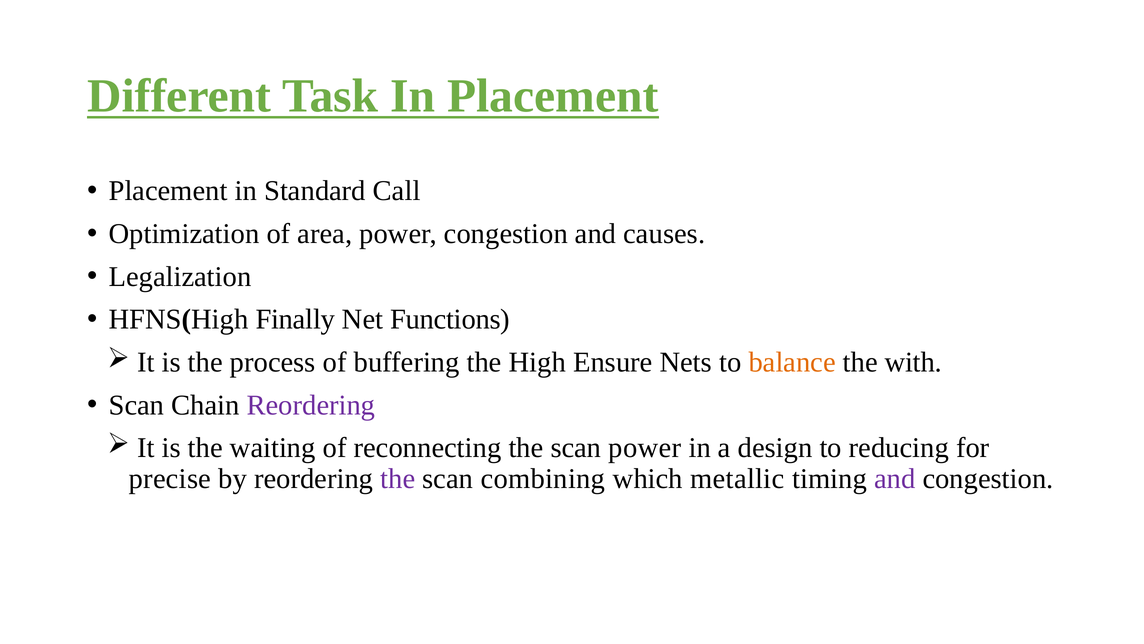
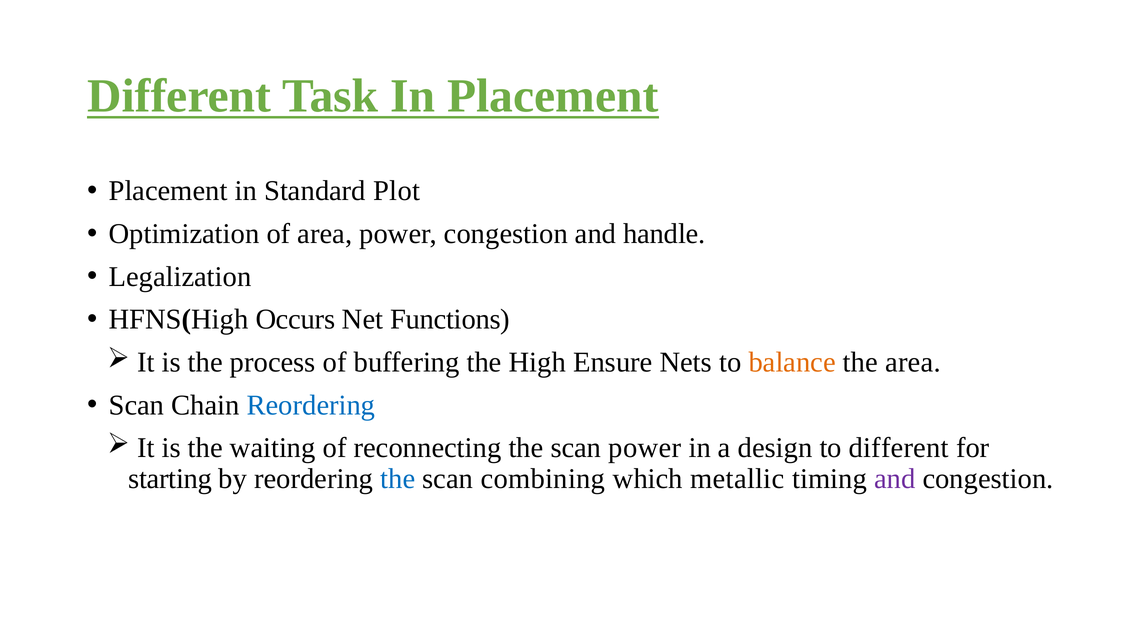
Call: Call -> Plot (397, 191)
causes: causes -> handle (664, 234)
Finally: Finally -> Occurs (295, 319)
the with: with -> area (913, 362)
Reordering colour: purple -> blue (311, 405)
to reducing: reducing -> different (899, 448)
precise: precise -> starting (170, 479)
the colour: purple -> blue (398, 479)
